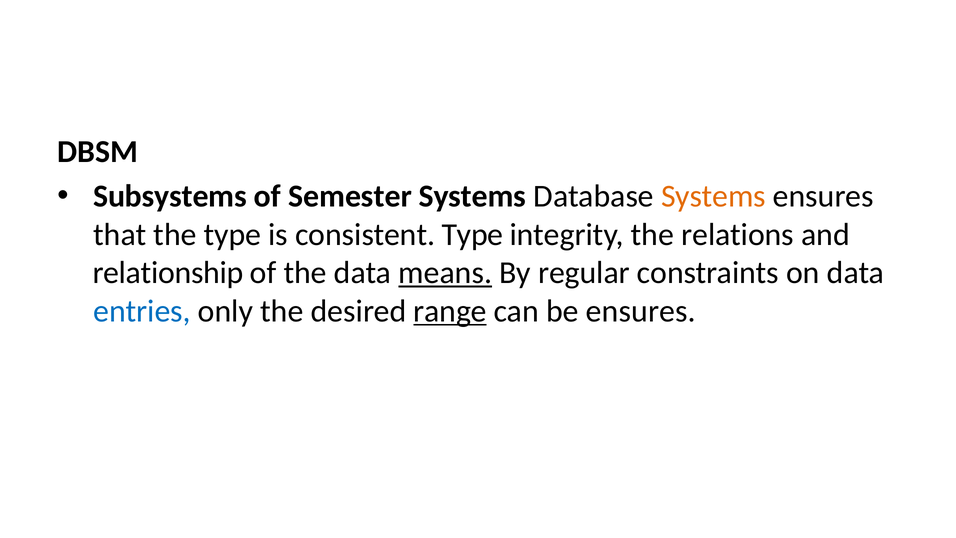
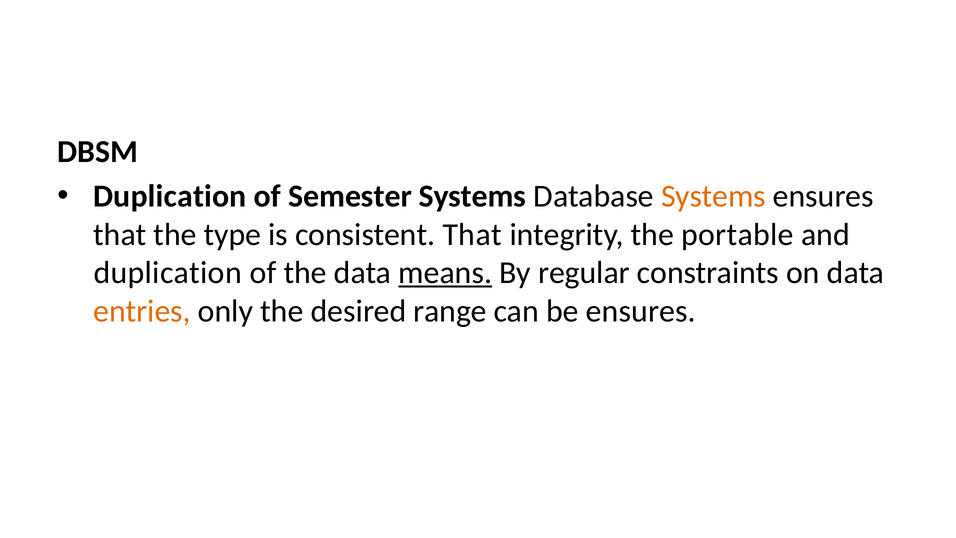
Subsystems: Subsystems -> Duplication (170, 196)
consistent Type: Type -> That (472, 234)
relations: relations -> portable (737, 234)
relationship: relationship -> duplication (168, 273)
entries colour: blue -> orange (142, 311)
range underline: present -> none (450, 311)
